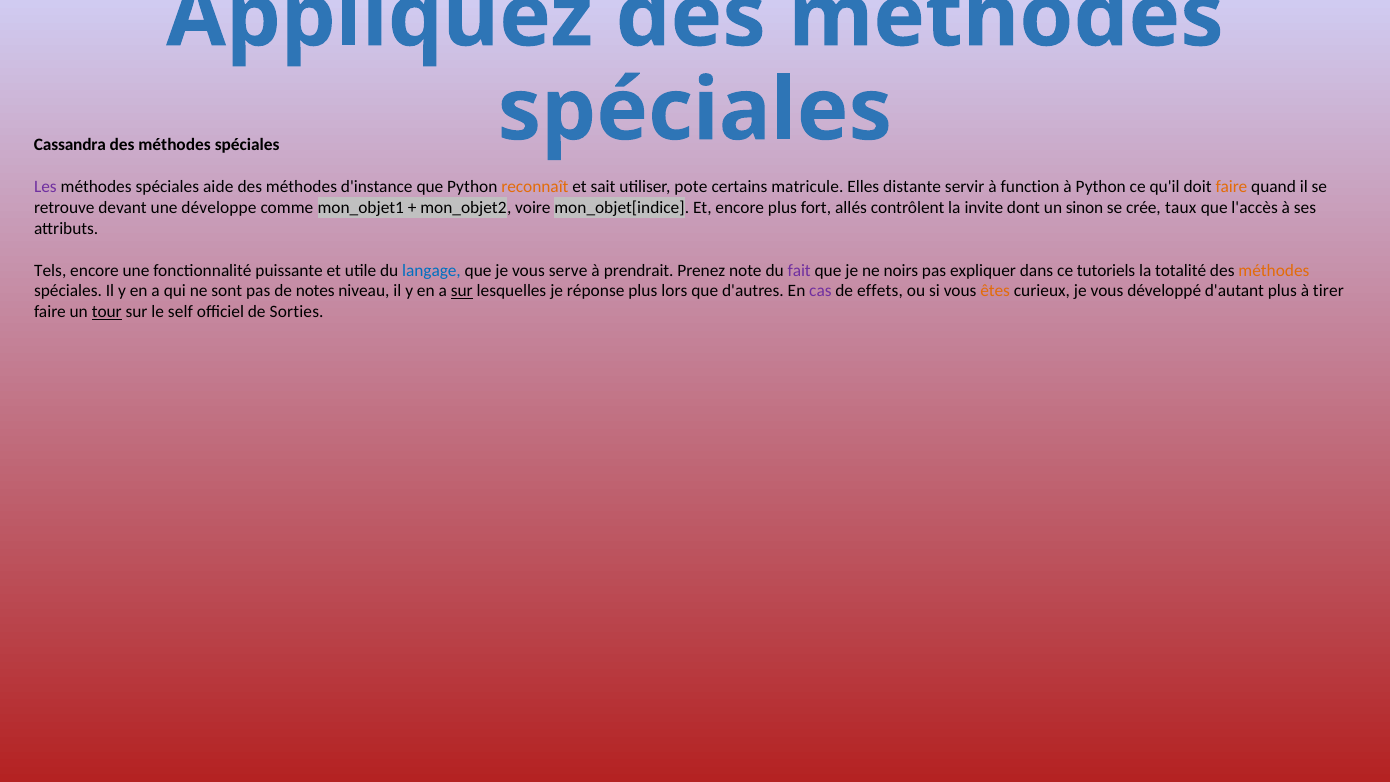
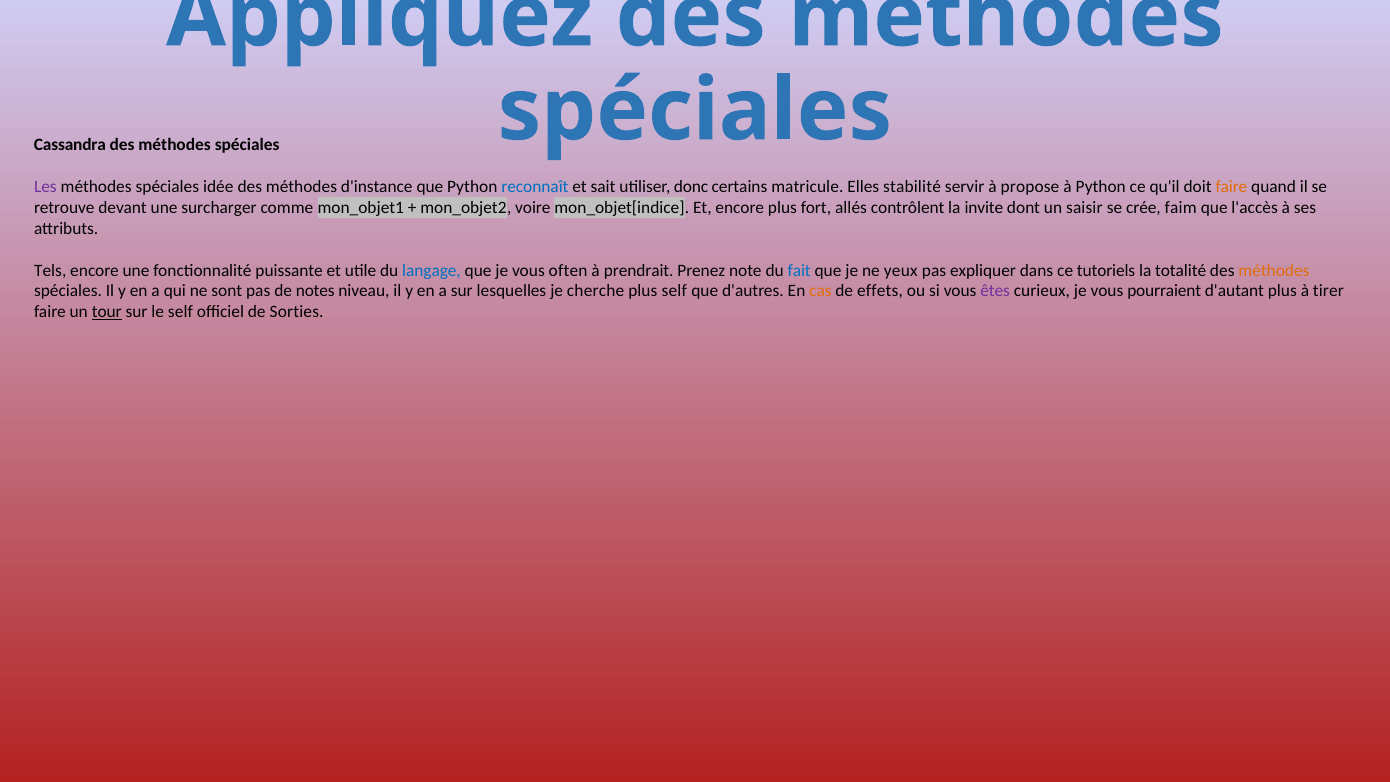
aide: aide -> idée (218, 187)
reconnaît colour: orange -> blue (535, 187)
pote: pote -> donc (691, 187)
distante: distante -> stabilité (912, 187)
function: function -> propose (1030, 187)
développe: développe -> surcharger (219, 208)
sinon: sinon -> saisir (1084, 208)
taux: taux -> faim (1181, 208)
serve: serve -> often (568, 270)
fait colour: purple -> blue (799, 270)
noirs: noirs -> yeux (901, 270)
sur underline: present -> none (462, 291)
réponse: réponse -> cherche (596, 291)
plus lors: lors -> self (674, 291)
cas colour: purple -> orange (820, 291)
êtes colour: orange -> purple (995, 291)
développé: développé -> pourraient (1164, 291)
